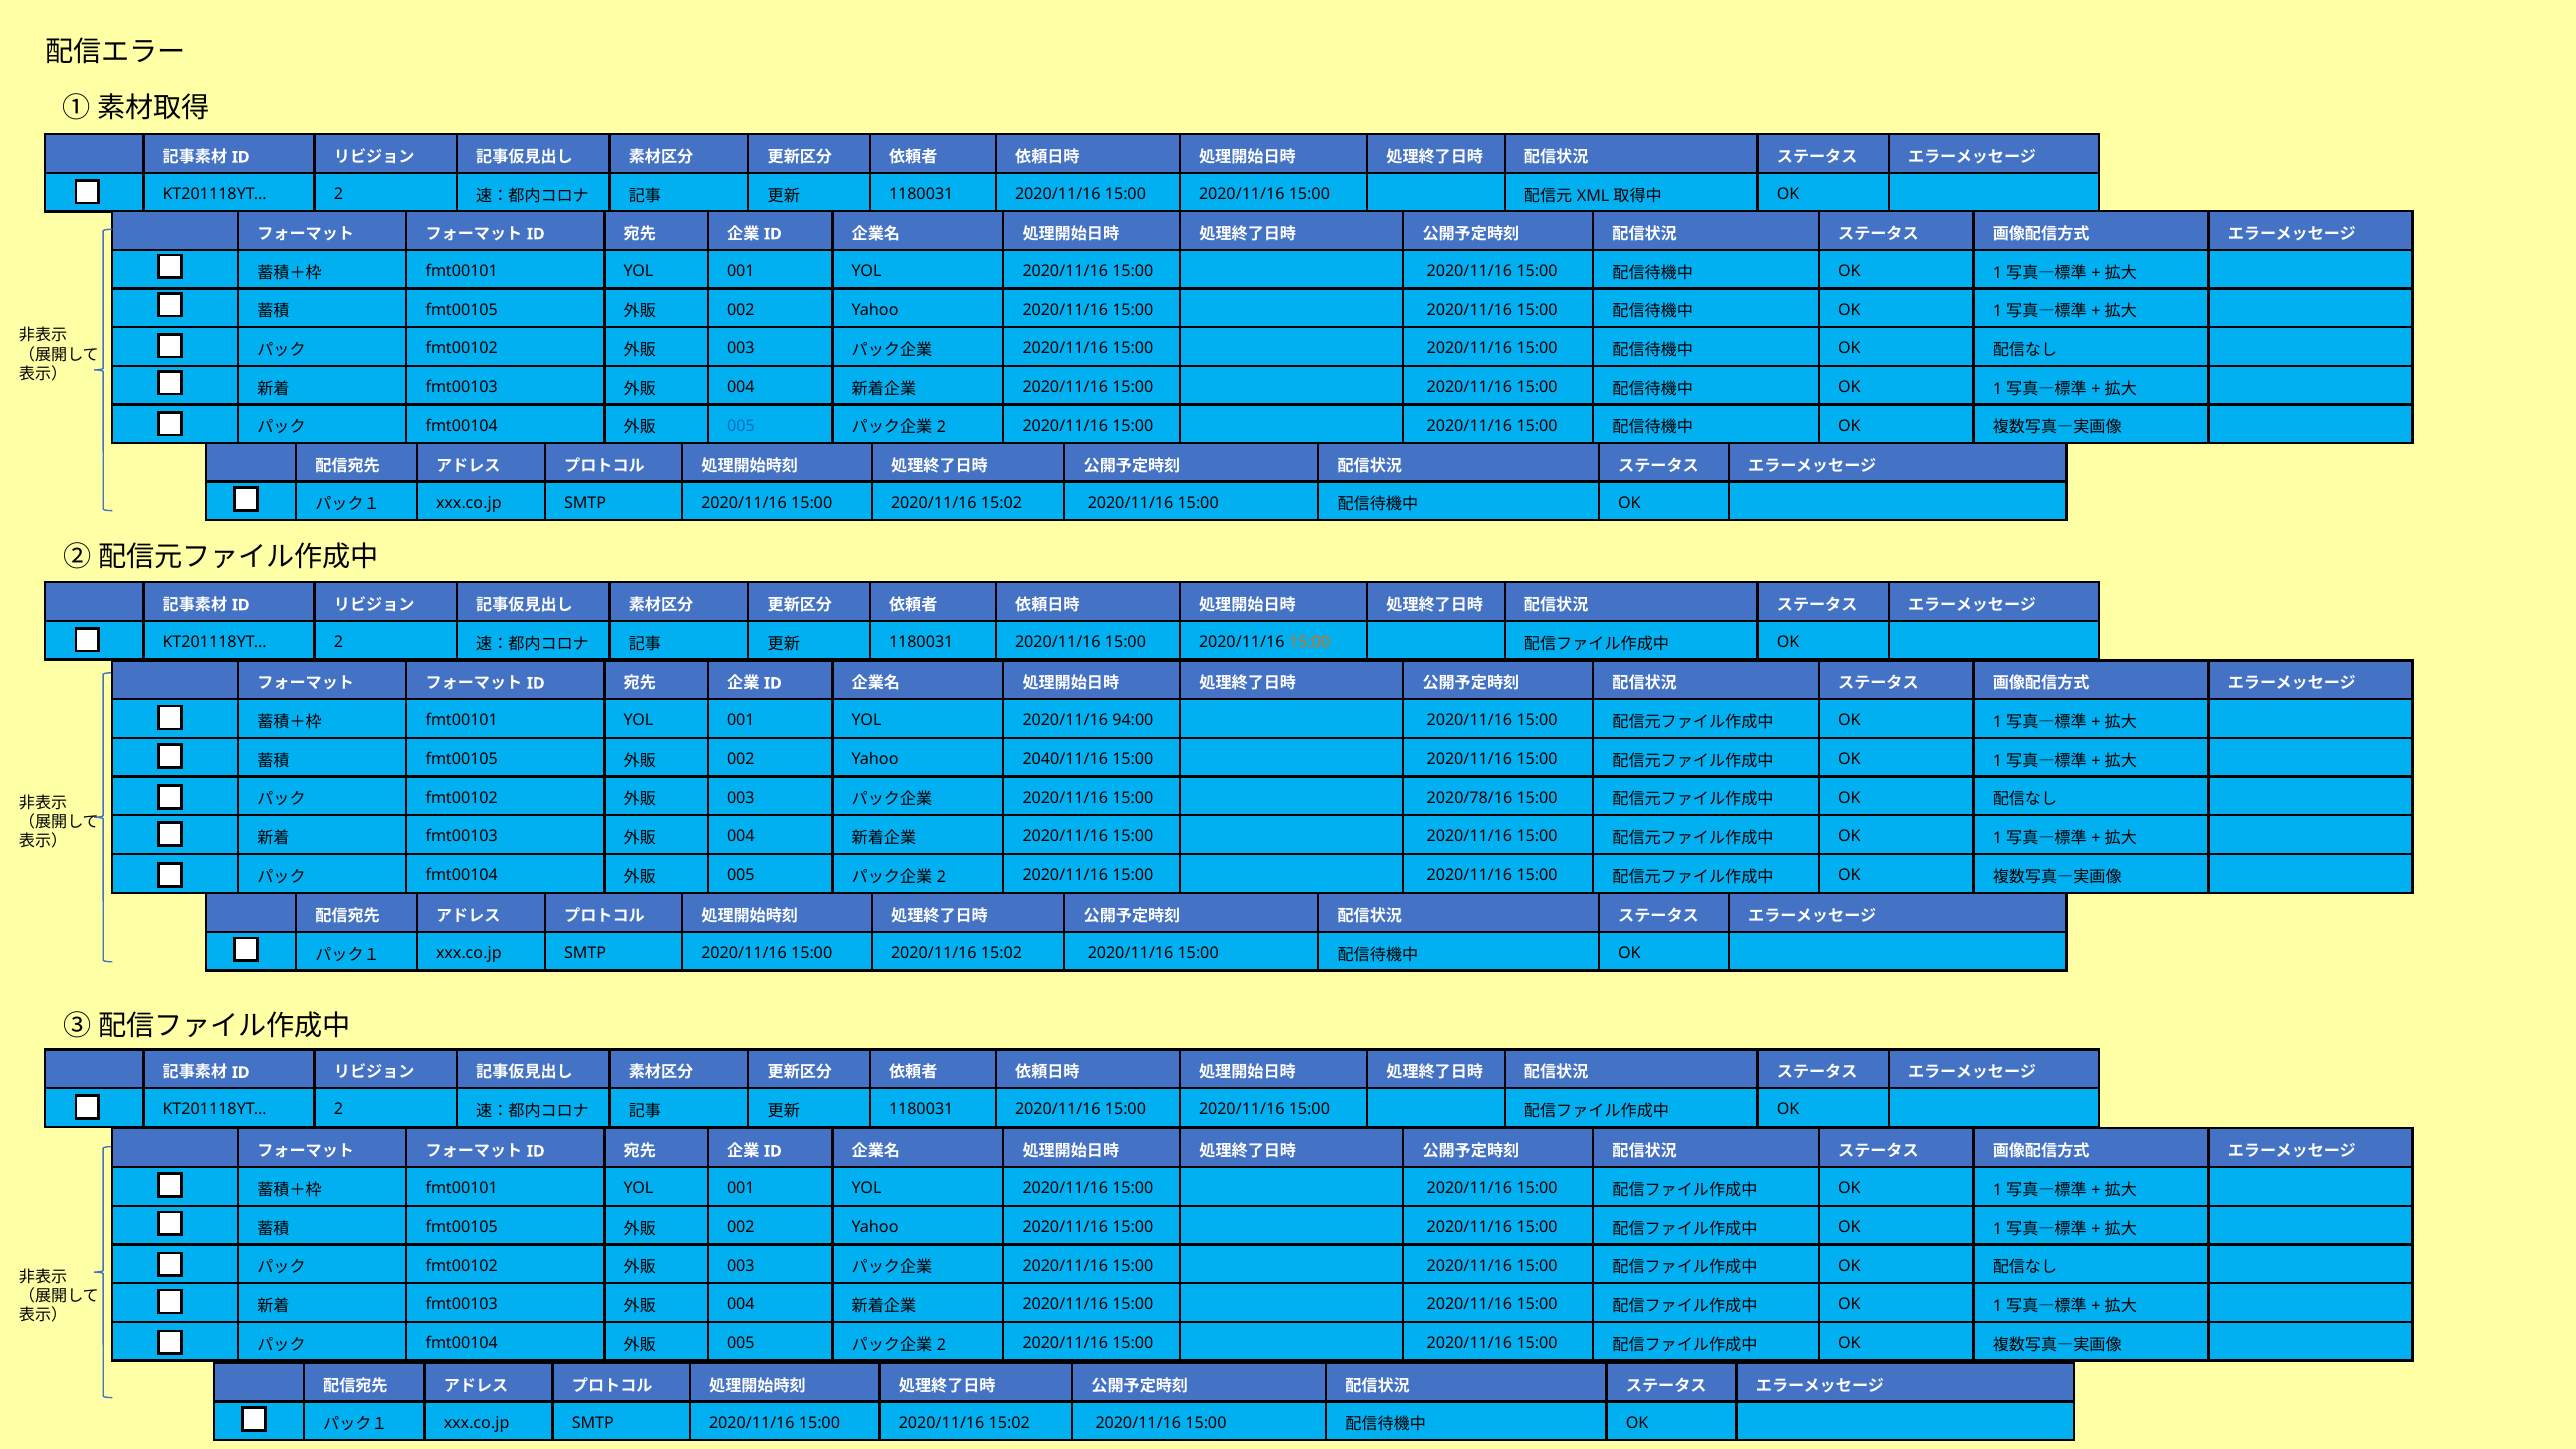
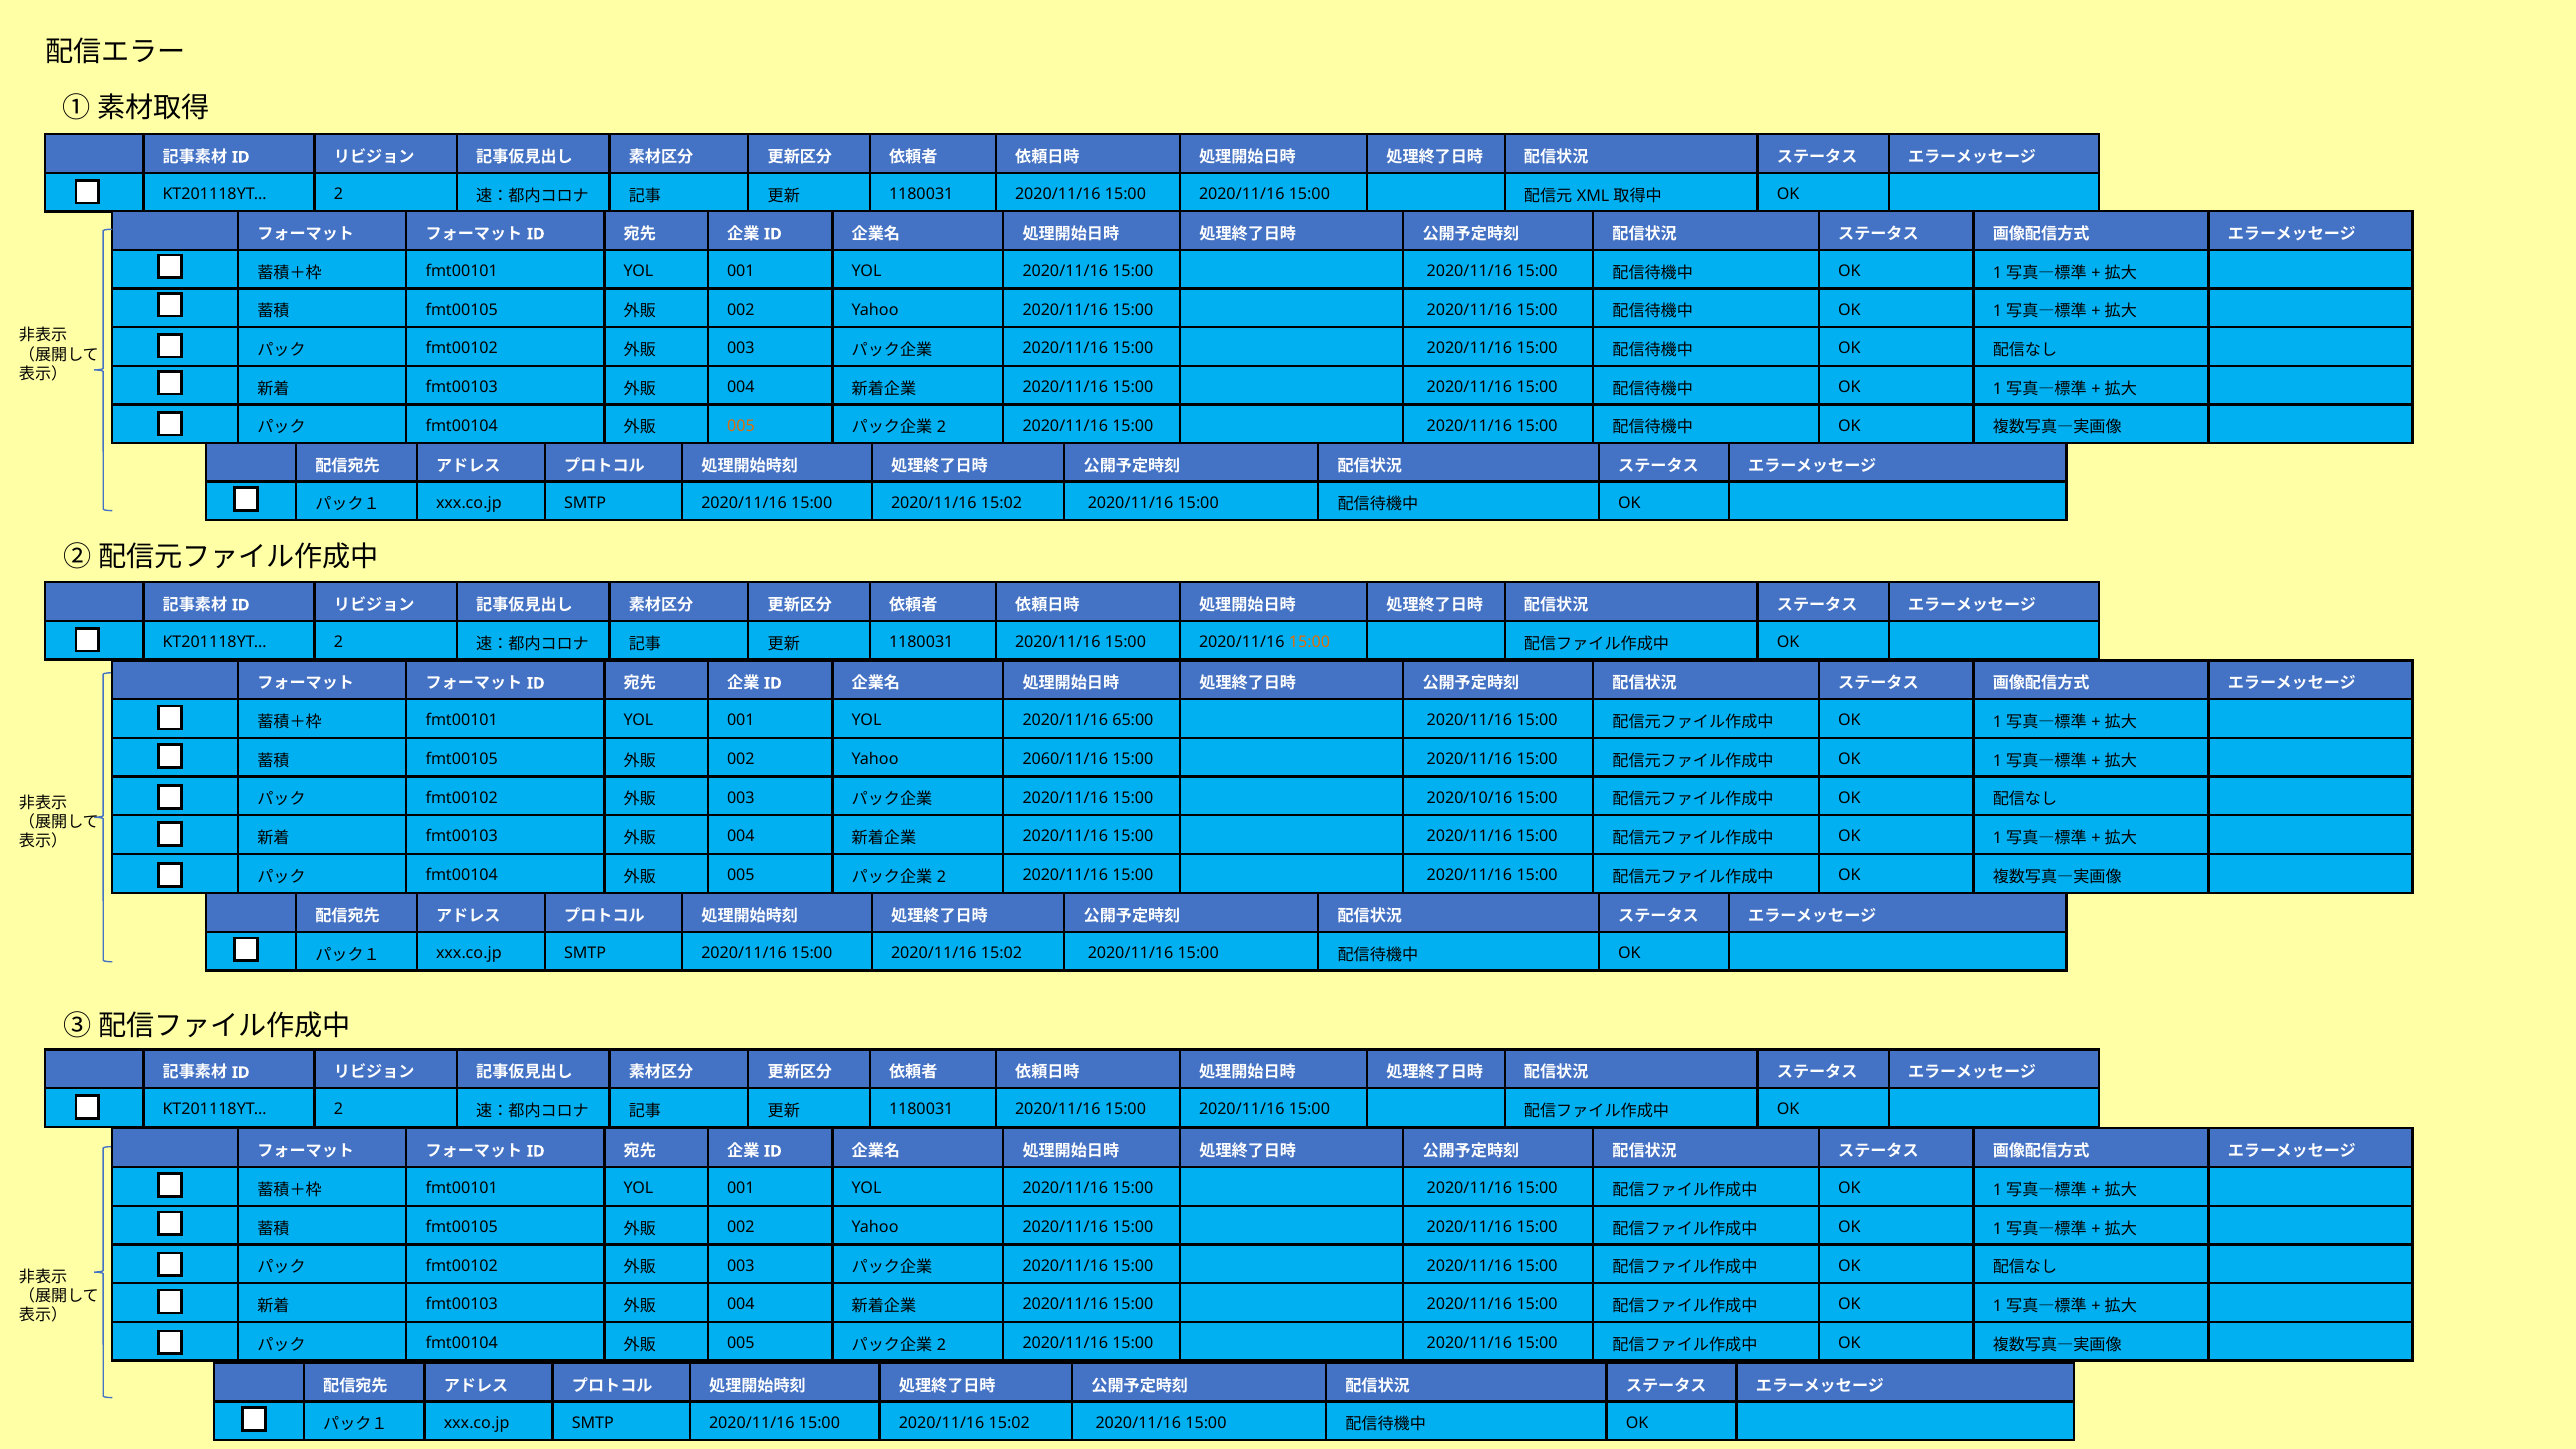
005 colour: blue -> orange (741, 426)
94:00: 94:00 -> 65:00 (1133, 720)
2040/11/16: 2040/11/16 -> 2060/11/16 (1065, 759)
2020/78/16: 2020/78/16 -> 2020/10/16 (1469, 798)
